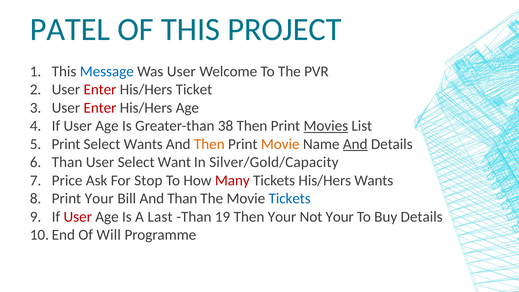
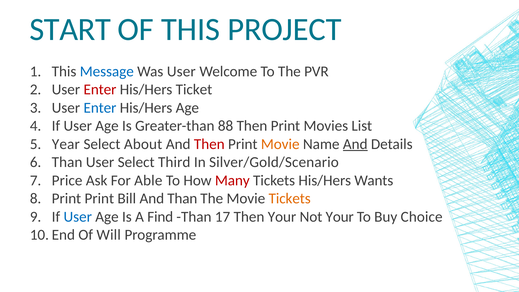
PATEL: PATEL -> START (70, 29)
Enter colour: red -> blue (100, 108)
38: 38 -> 88 (226, 126)
Movies underline: present -> none (326, 126)
Print: Print -> Year (66, 144)
Select Wants: Wants -> About (143, 144)
Then colour: orange -> red (209, 144)
Want: Want -> Third (174, 162)
Silver/Gold/Capacity: Silver/Gold/Capacity -> Silver/Gold/Scenario (274, 162)
Stop: Stop -> Able (148, 180)
Print Your: Your -> Print (99, 199)
Tickets colour: blue -> orange (290, 199)
User colour: red -> blue (78, 217)
Last: Last -> Find (160, 217)
19: 19 -> 17 (223, 217)
Buy Details: Details -> Choice (422, 217)
